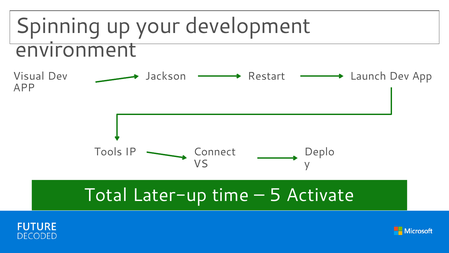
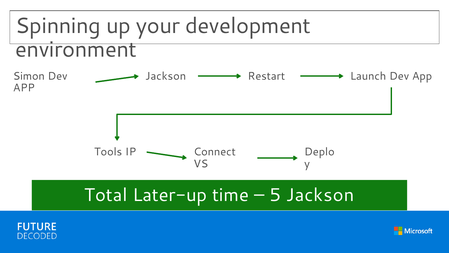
Visual: Visual -> Simon (29, 76)
5 Activate: Activate -> Jackson (320, 195)
